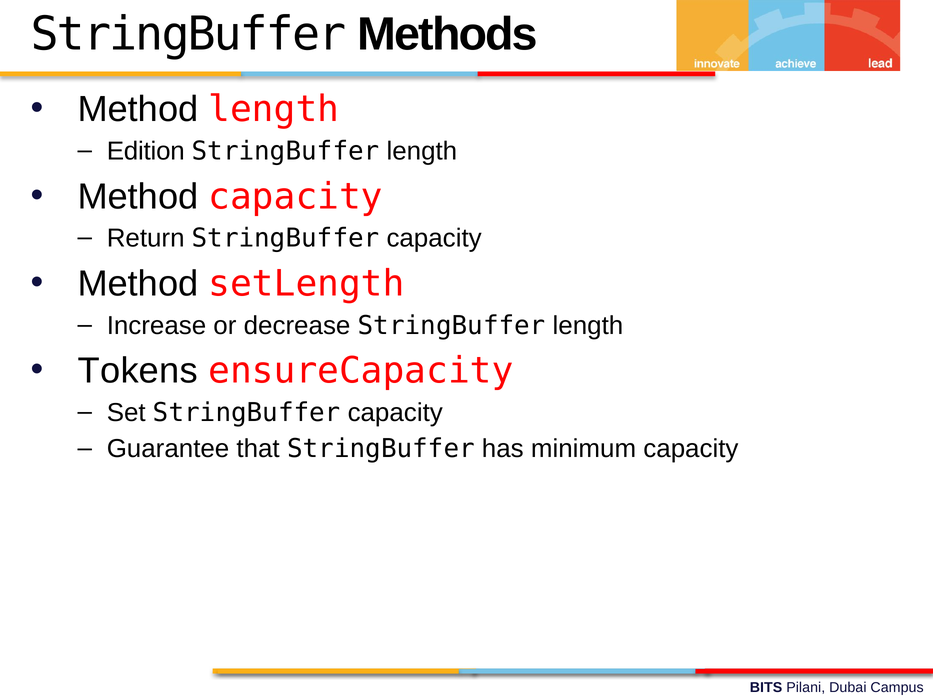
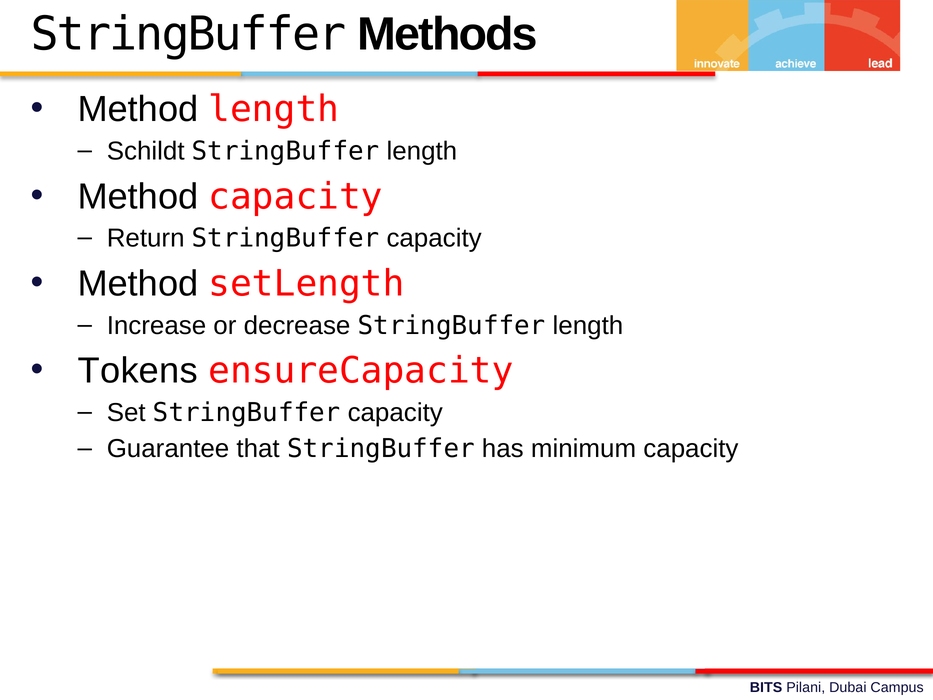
Edition: Edition -> Schildt (146, 151)
